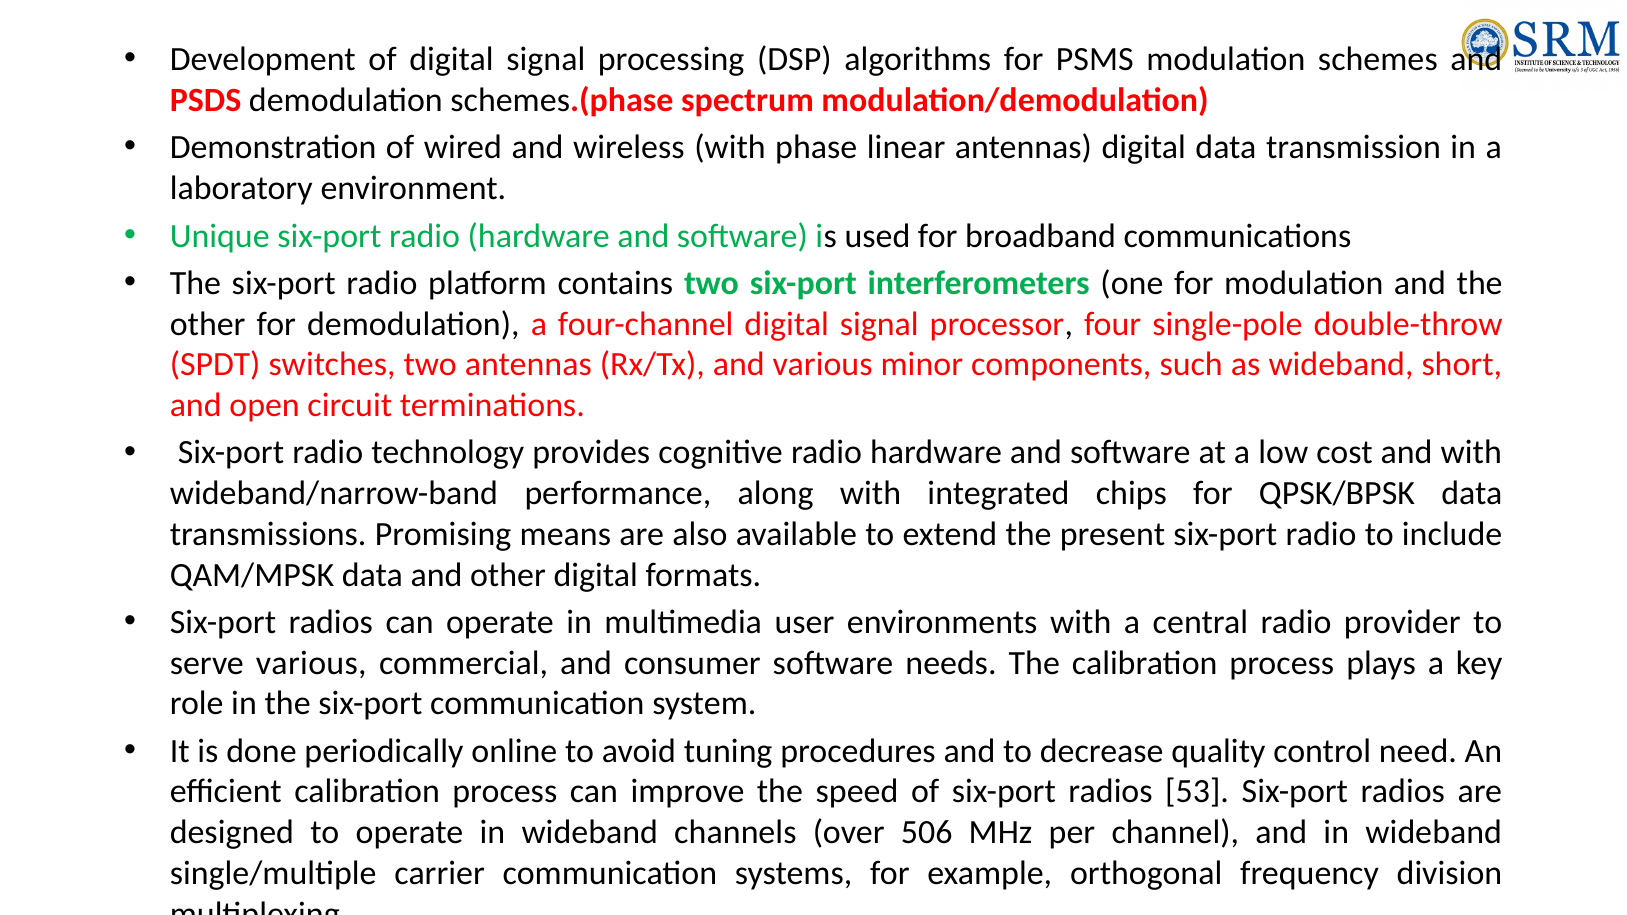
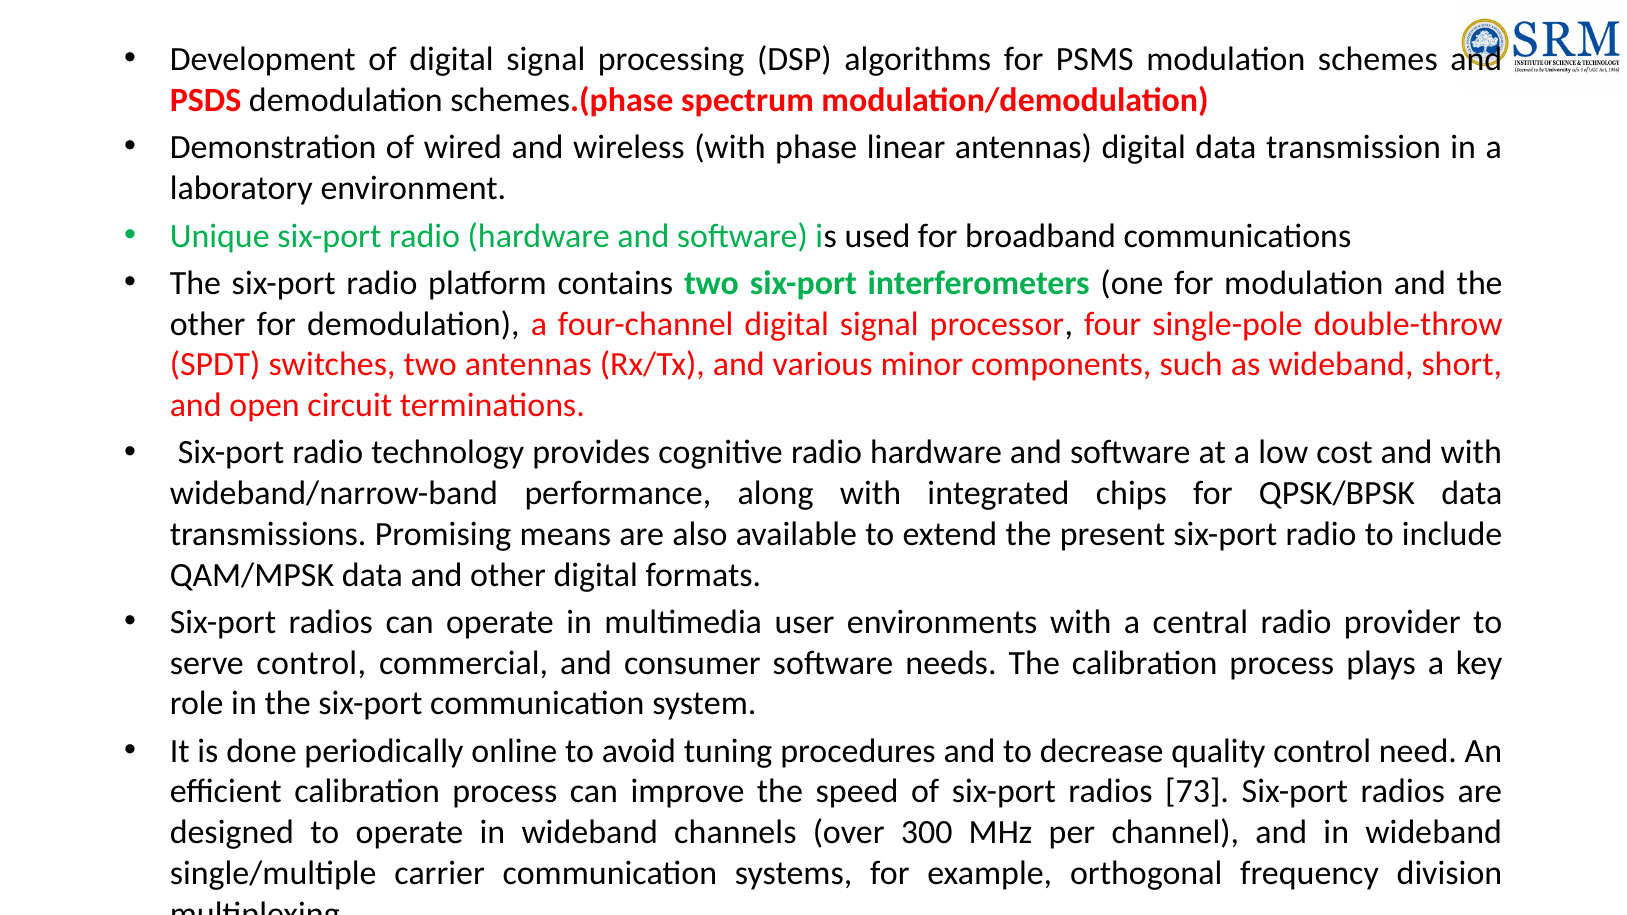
serve various: various -> control (311, 663)
53: 53 -> 73 (1197, 792)
506: 506 -> 300 (927, 833)
